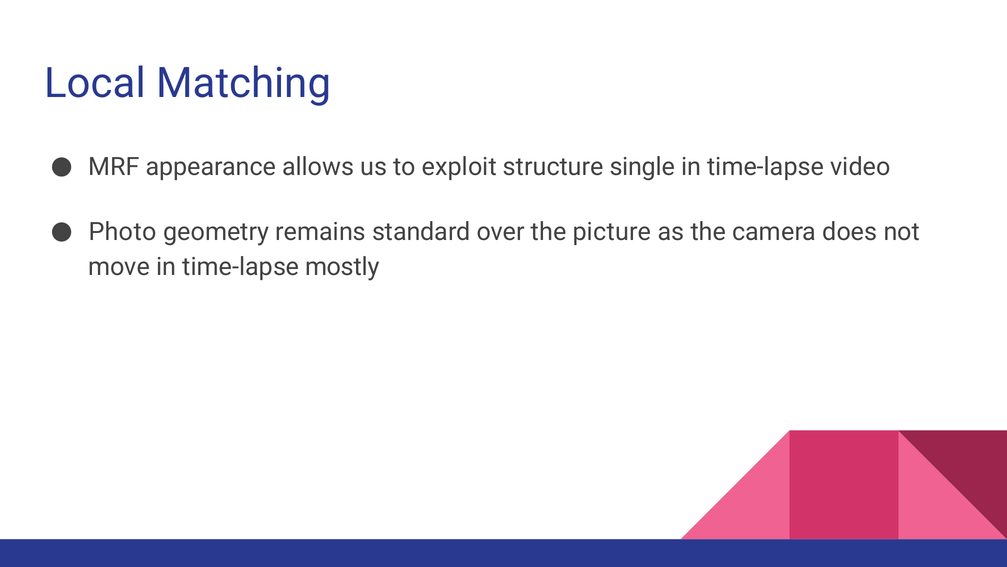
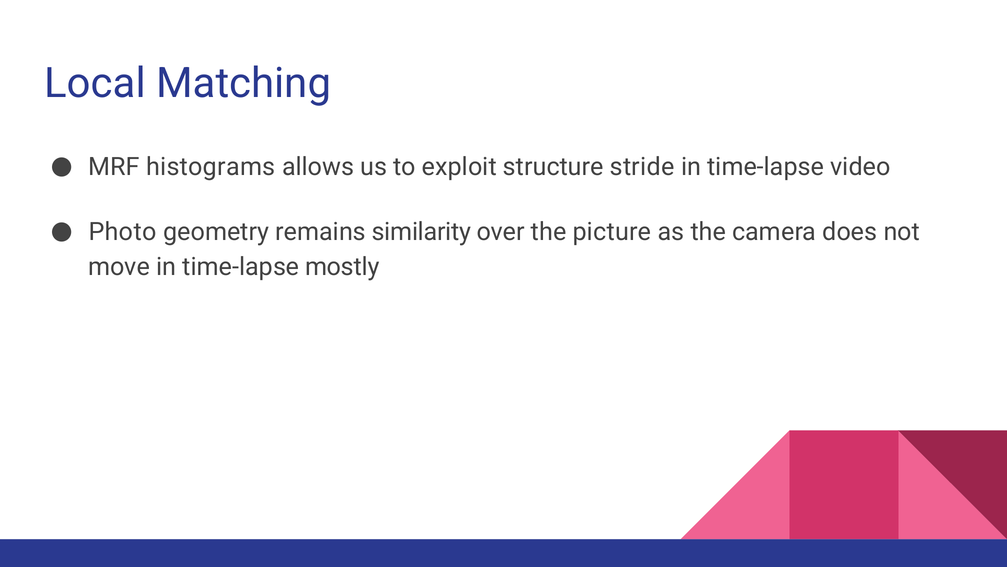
appearance: appearance -> histograms (211, 167)
single: single -> stride (642, 167)
standard: standard -> similarity (421, 232)
